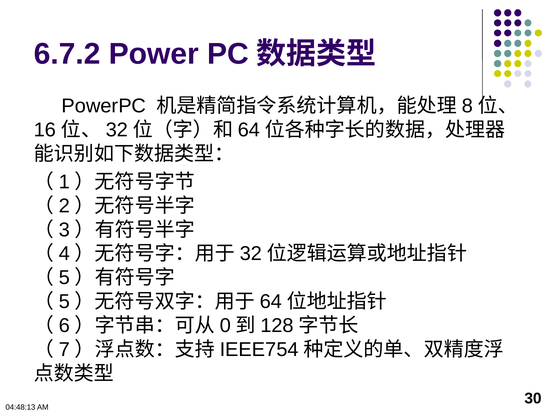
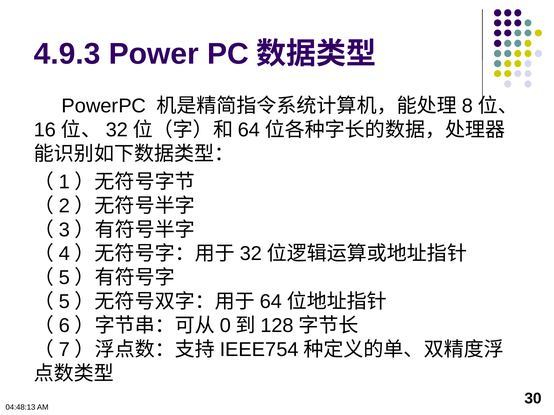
6.7.2: 6.7.2 -> 4.9.3 (67, 54)
